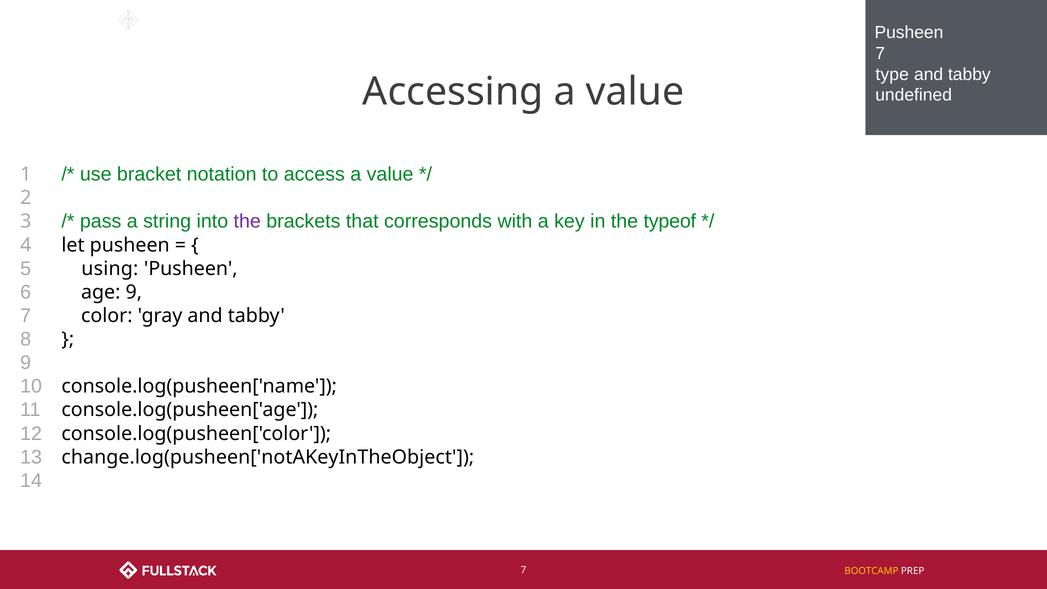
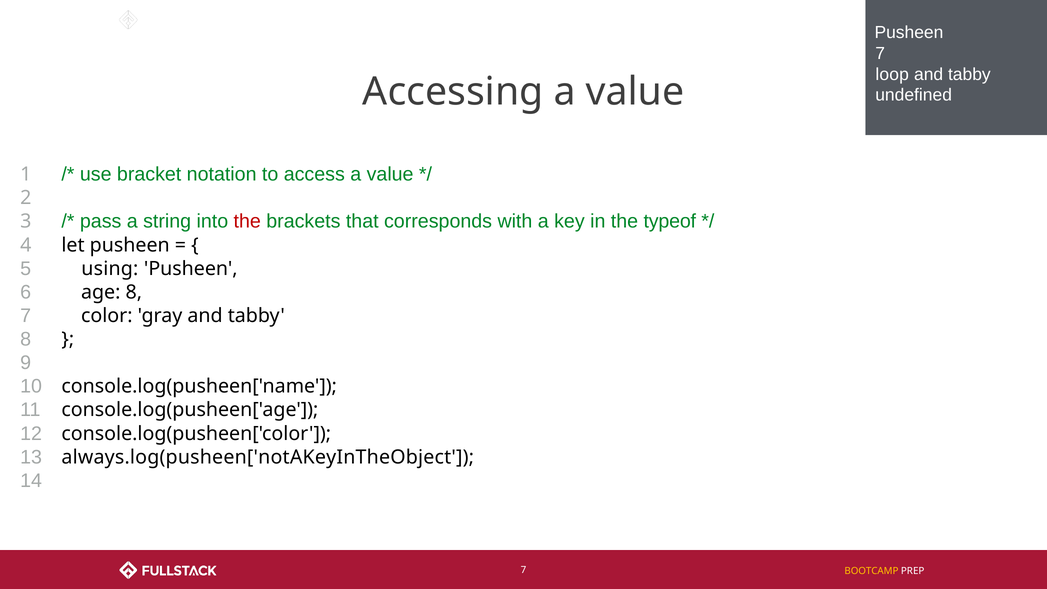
type: type -> loop (892, 74)
the colour: purple -> red (247, 221)
age 9: 9 -> 8 (134, 292)
change.log(pusheen['notAKeyInTheObject: change.log(pusheen['notAKeyInTheObject -> always.log(pusheen['notAKeyInTheObject (268, 457)
